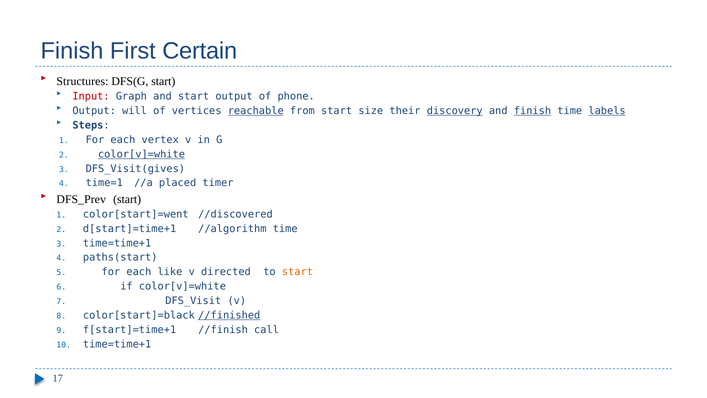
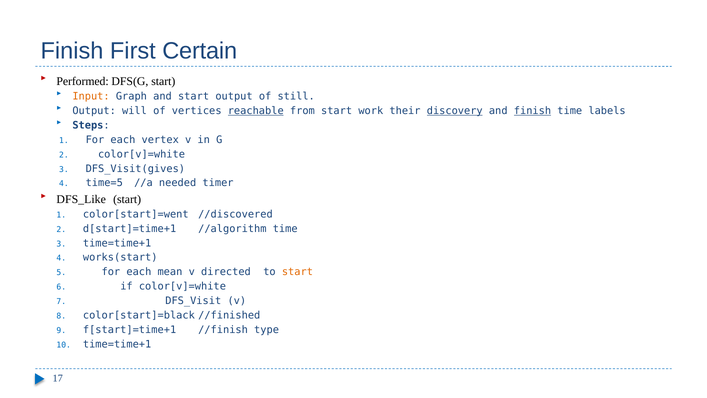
Structures: Structures -> Performed (83, 81)
Input colour: red -> orange (91, 96)
phone: phone -> still (296, 96)
size: size -> work (371, 111)
labels underline: present -> none (607, 111)
color[v]=white underline: present -> none (142, 154)
time=1: time=1 -> time=5 (104, 183)
placed: placed -> needed (178, 183)
DFS_Prev: DFS_Prev -> DFS_Like (81, 199)
paths(start: paths(start -> works(start (120, 257)
like: like -> mean (170, 272)
//finished underline: present -> none (229, 315)
call: call -> type (267, 330)
